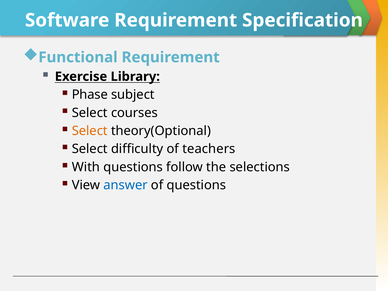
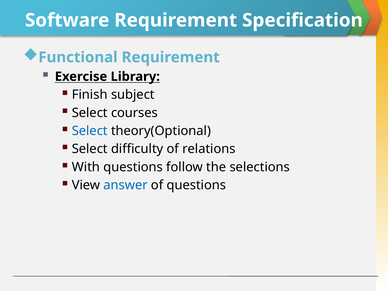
Phase: Phase -> Finish (90, 95)
Select colour: orange -> blue (90, 131)
teachers: teachers -> relations (209, 149)
